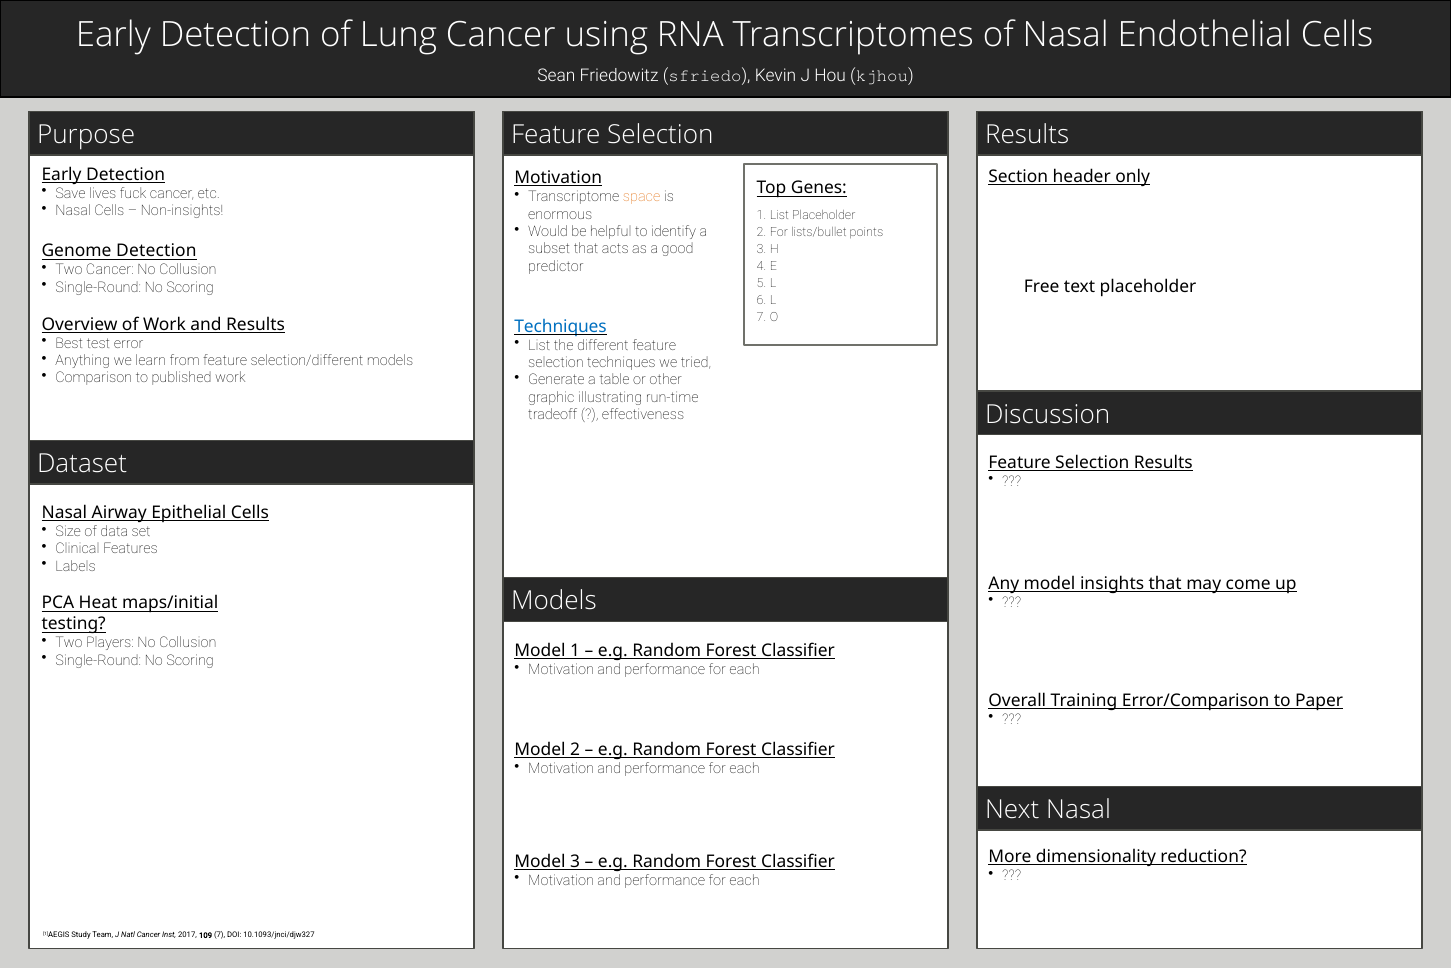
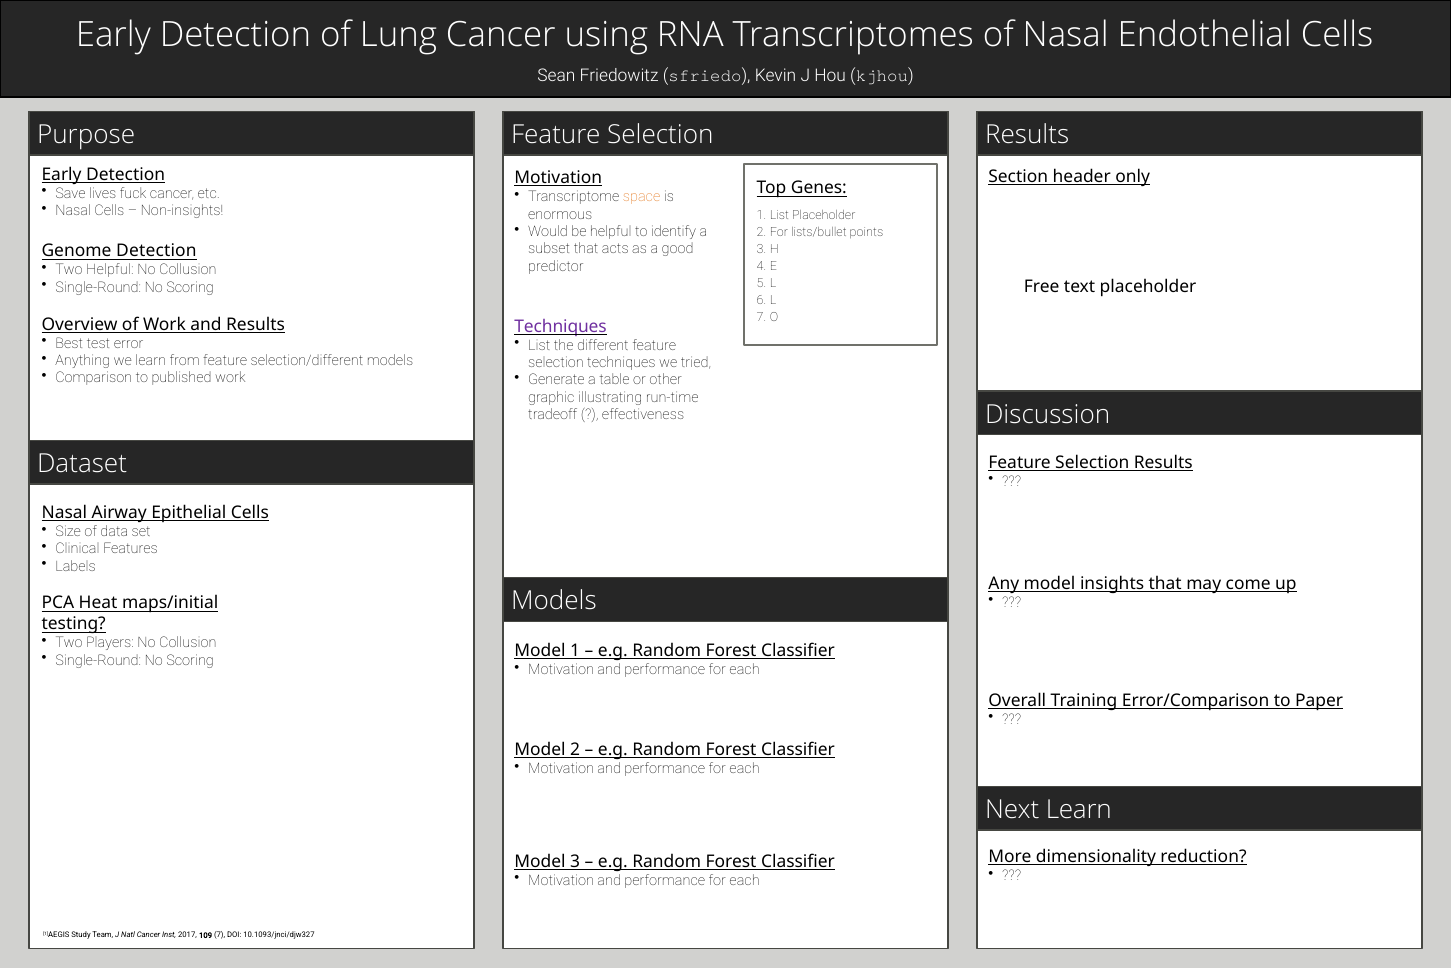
Two Cancer: Cancer -> Helpful (110, 270)
Techniques colour: blue -> purple (561, 326)
Next Nasal: Nasal -> Learn (1079, 810)
